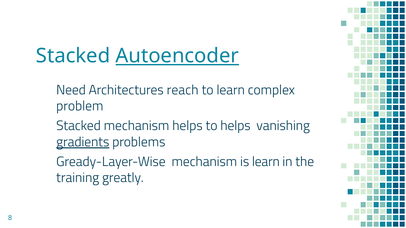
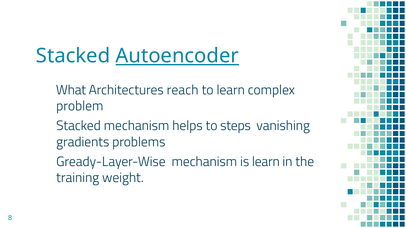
Need: Need -> What (71, 90)
to helps: helps -> steps (236, 126)
gradients underline: present -> none (83, 142)
greatly: greatly -> weight (123, 178)
